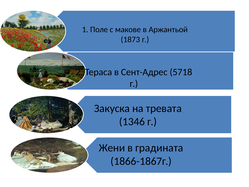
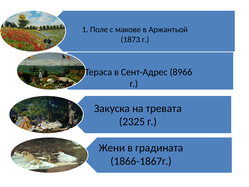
5718: 5718 -> 8966 (181, 72)
1346: 1346 -> 2325 (132, 122)
